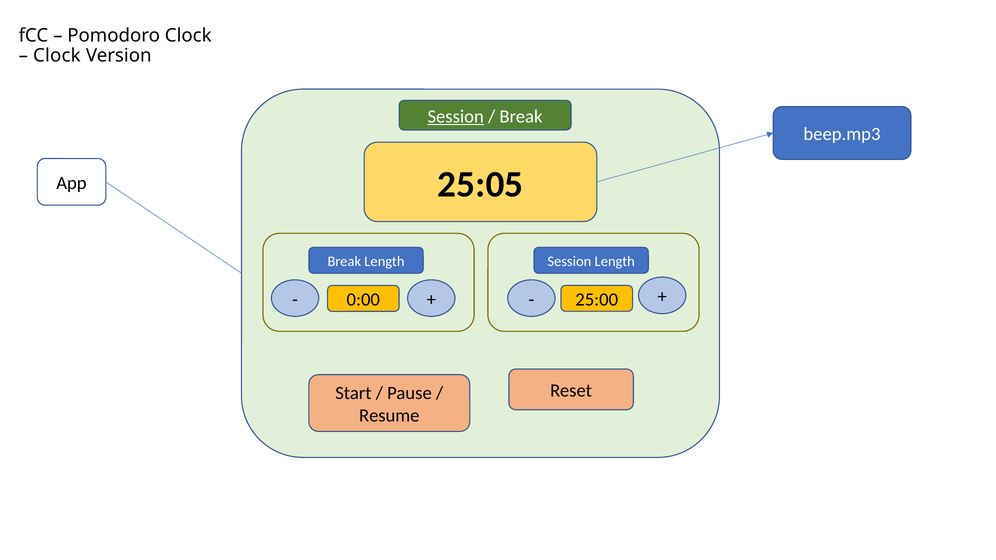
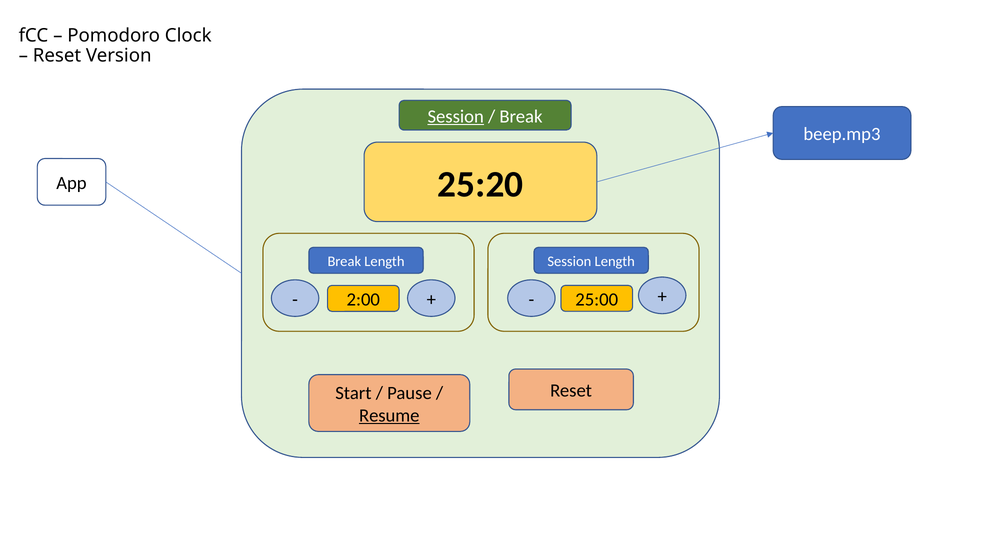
Clock: Clock -> Reset (57, 56)
25:05: 25:05 -> 25:20 (480, 185)
0:00: 0:00 -> 2:00 (363, 300)
Resume underline: none -> present (389, 416)
